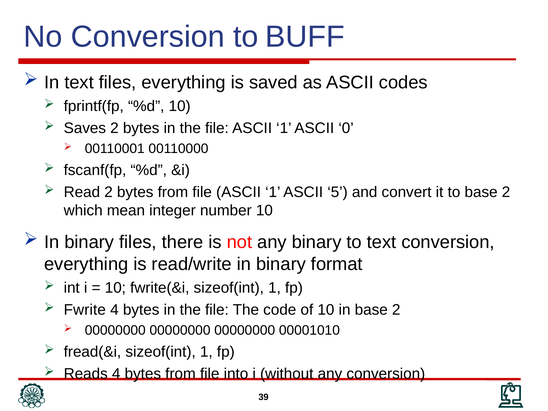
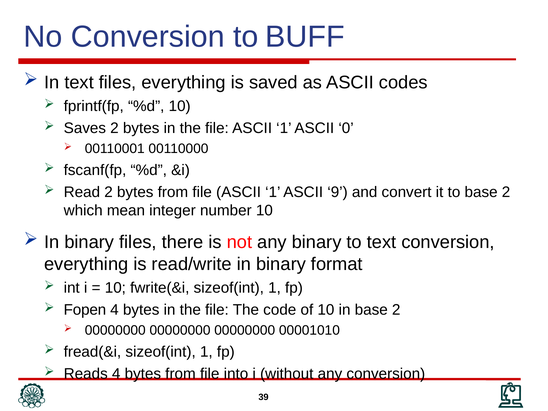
5: 5 -> 9 (338, 192)
Fwrite: Fwrite -> Fopen (85, 310)
